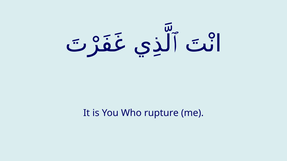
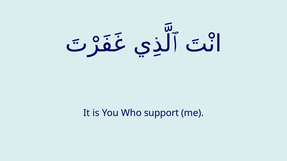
rupture: rupture -> support (161, 113)
